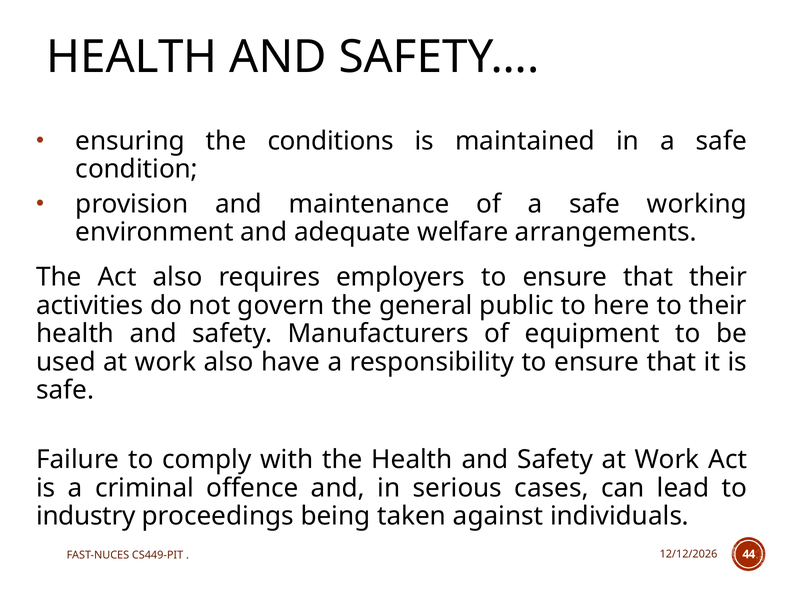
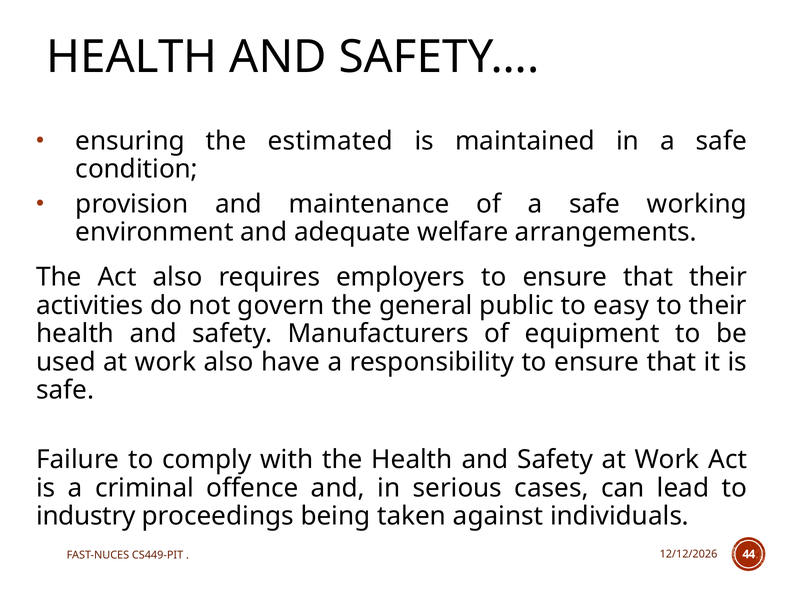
conditions: conditions -> estimated (330, 141)
here: here -> easy (621, 305)
